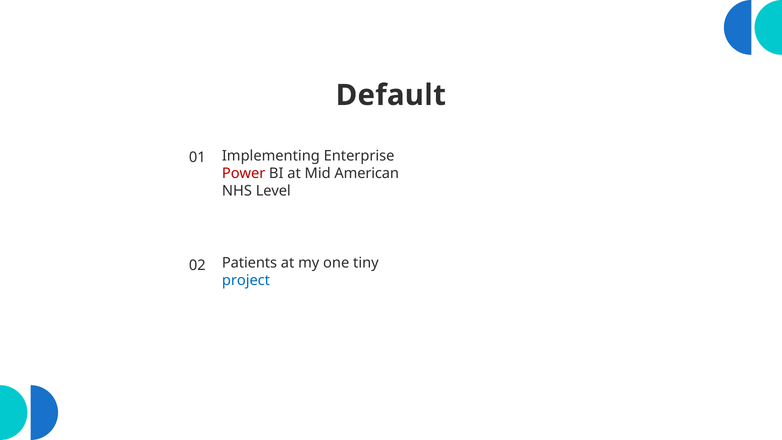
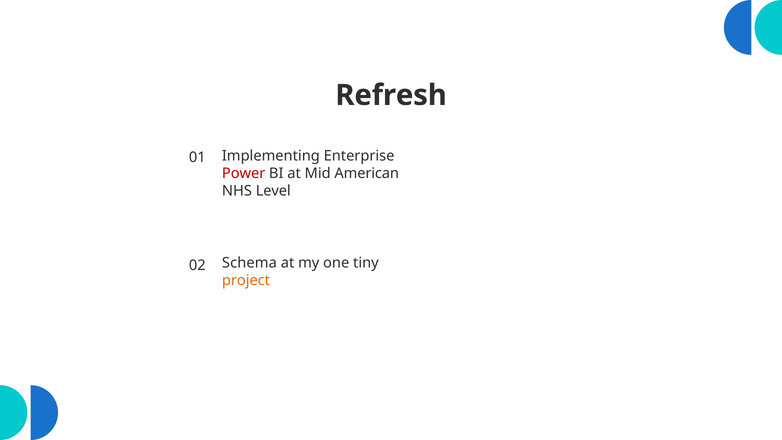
Default: Default -> Refresh (391, 95)
Patients: Patients -> Schema (249, 263)
project colour: blue -> orange (246, 280)
